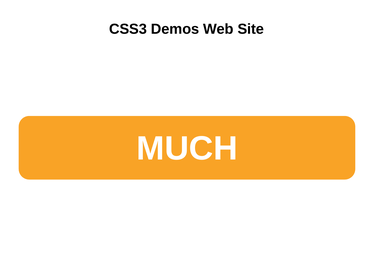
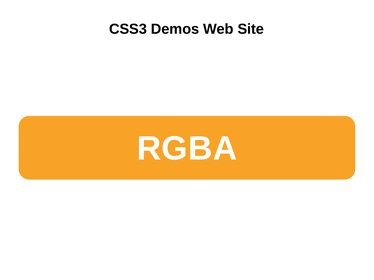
MUCH: MUCH -> RGBA (187, 149)
